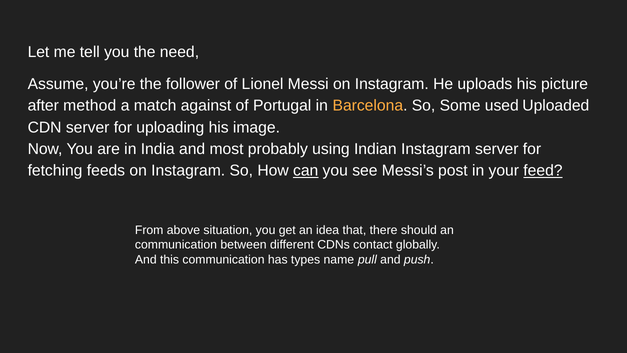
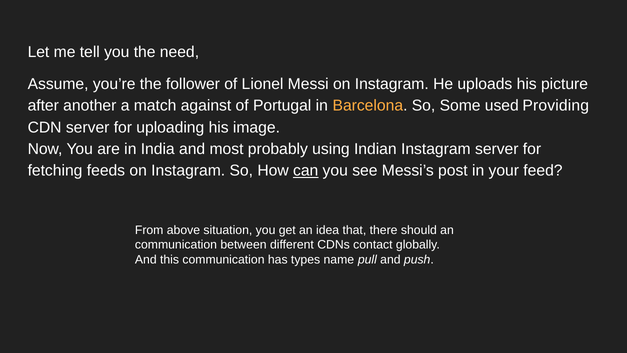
method: method -> another (90, 106)
Uploaded: Uploaded -> Providing (556, 106)
feed underline: present -> none (543, 171)
